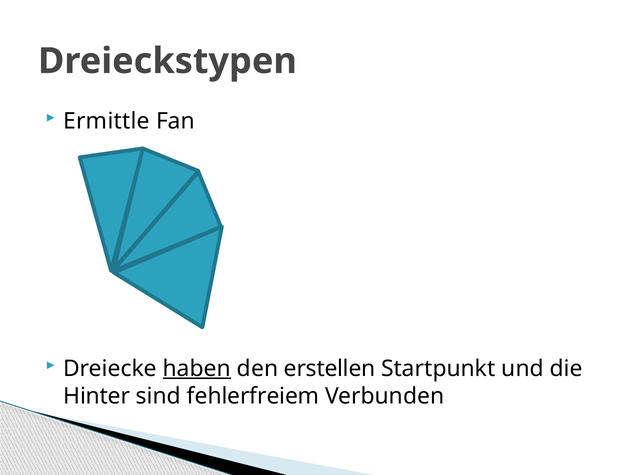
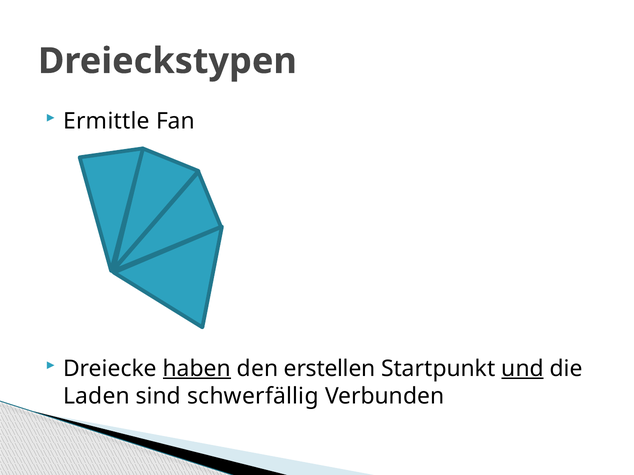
und underline: none -> present (523, 369)
Hinter: Hinter -> Laden (97, 396)
fehlerfreiem: fehlerfreiem -> schwerfällig (253, 396)
